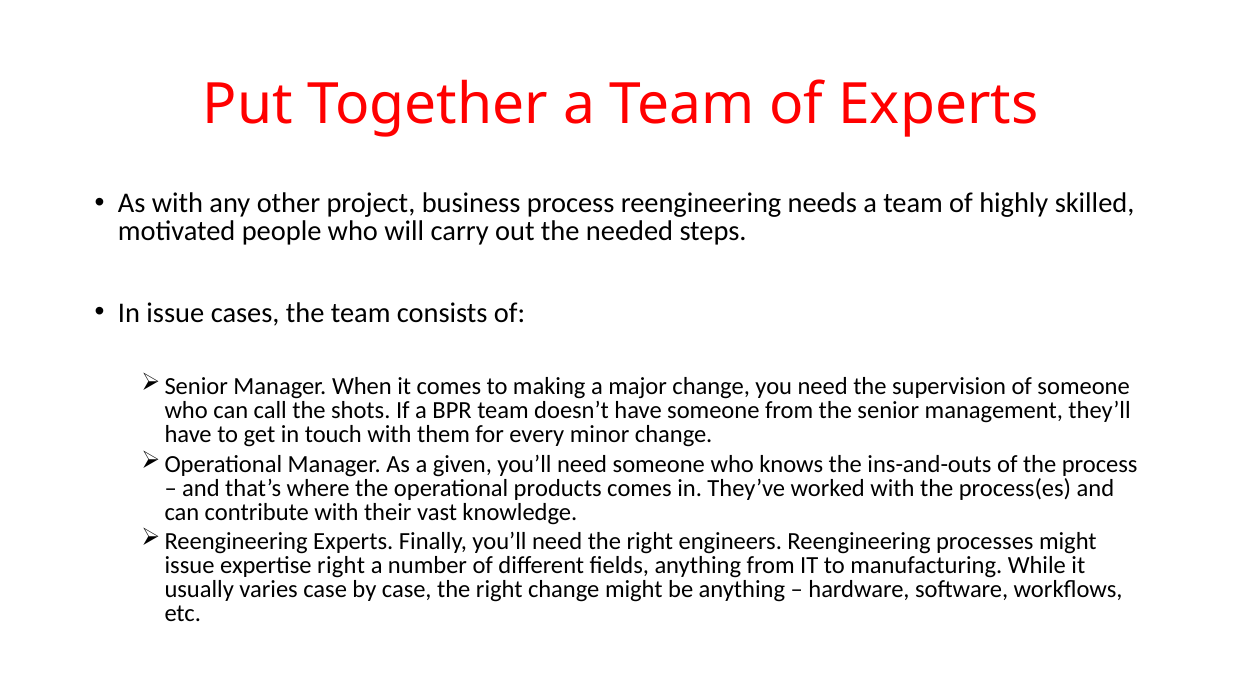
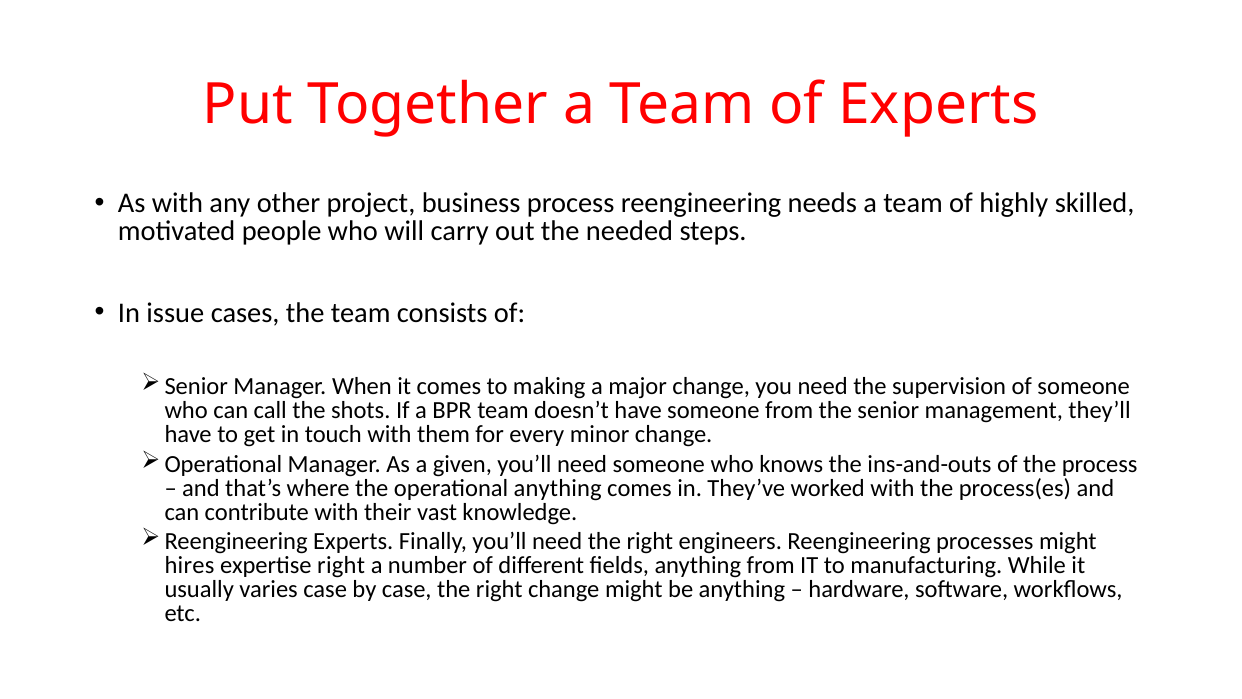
operational products: products -> anything (558, 488)
issue: issue -> hires (189, 565)
